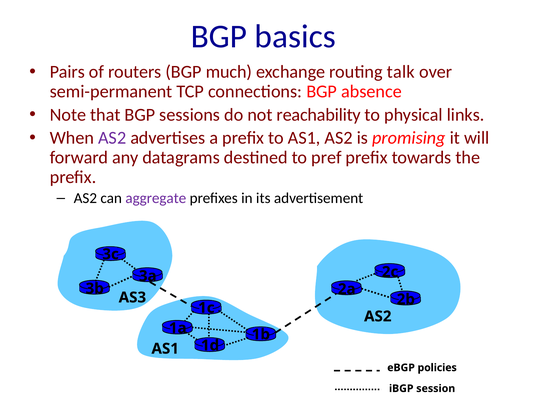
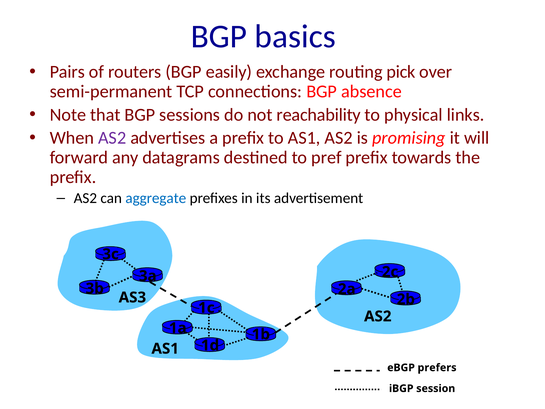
much: much -> easily (229, 72)
talk: talk -> pick (401, 72)
aggregate colour: purple -> blue (156, 198)
policies: policies -> prefers (437, 367)
